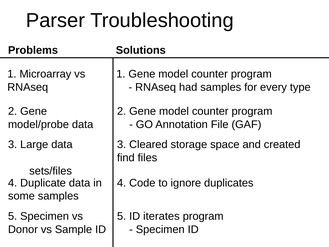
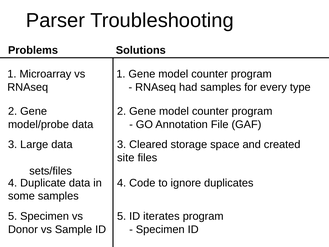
find: find -> site (126, 158)
